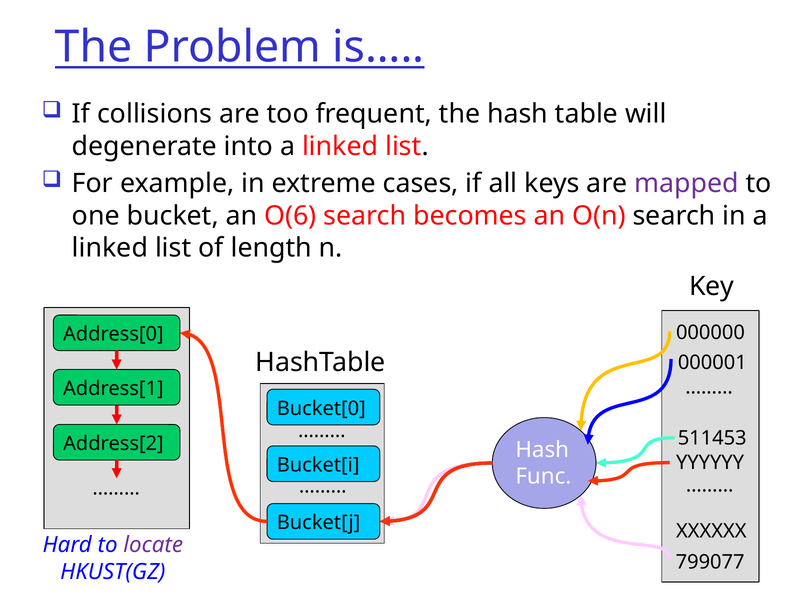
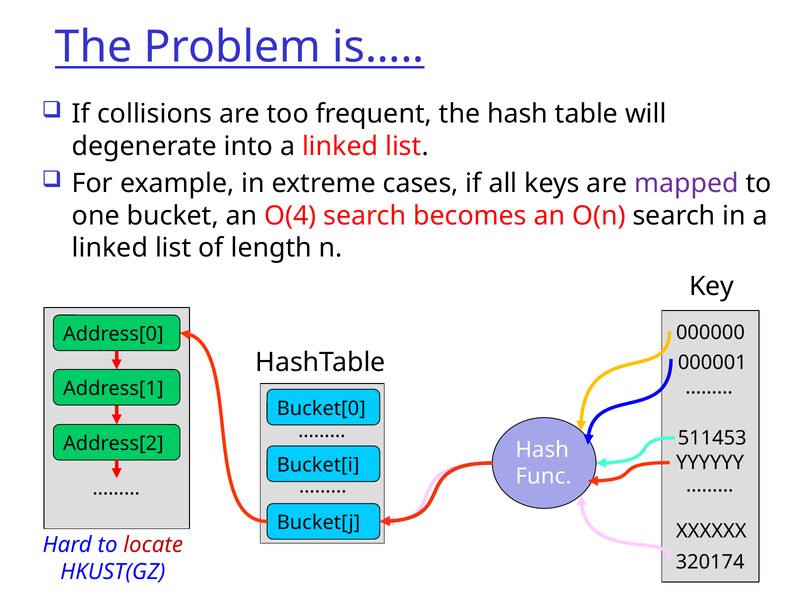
O(6: O(6 -> O(4 (290, 216)
locate colour: purple -> red (153, 545)
799077: 799077 -> 320174 (710, 562)
